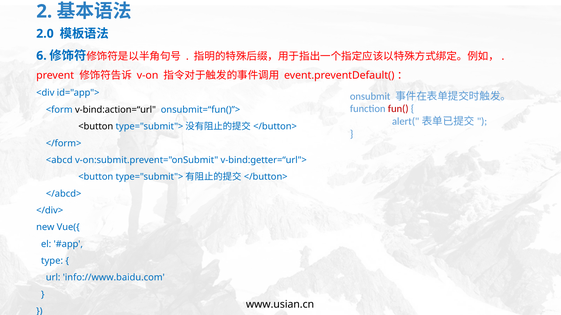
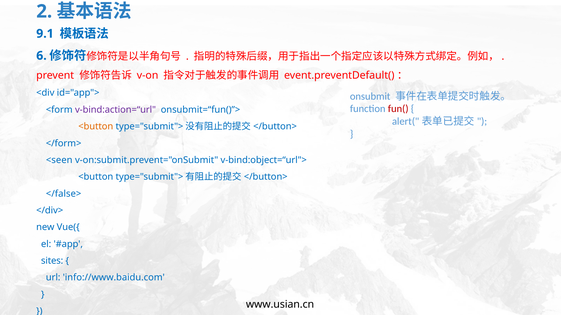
2.0: 2.0 -> 9.1 (45, 34)
v-bind:action=“url colour: black -> purple (115, 110)
<button colour: black -> orange (96, 127)
<abcd: <abcd -> <seen (59, 160)
v-bind:getter=“url">: v-bind:getter=“url"> -> v-bind:object=“url"> (264, 160)
</abcd>: </abcd> -> </false> (64, 194)
type: type -> sites (52, 261)
